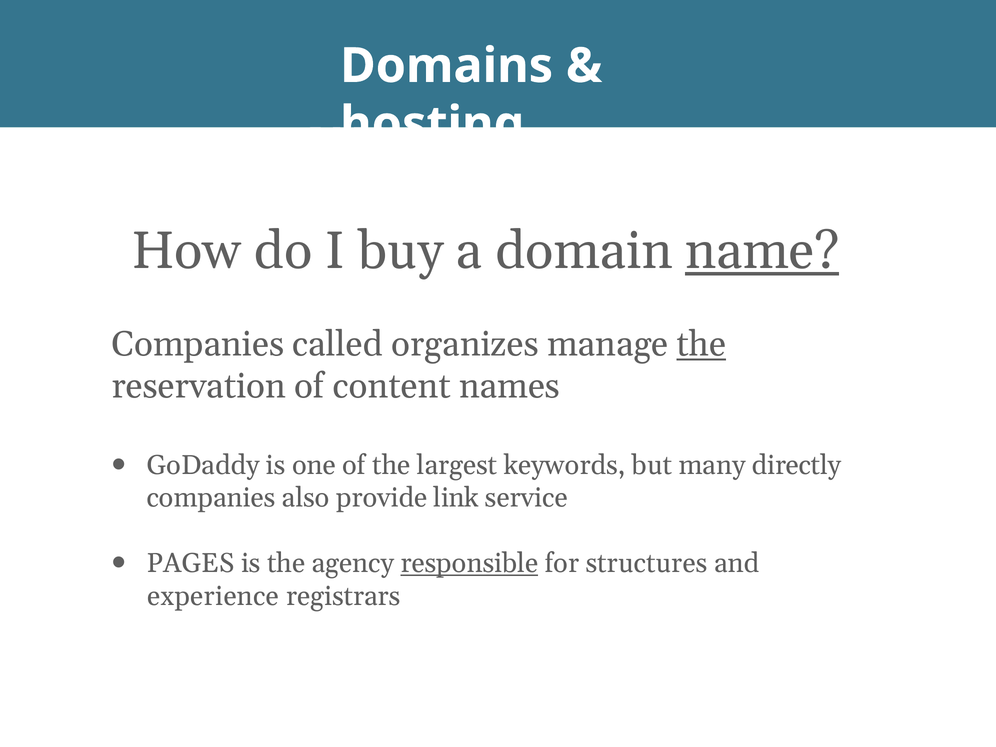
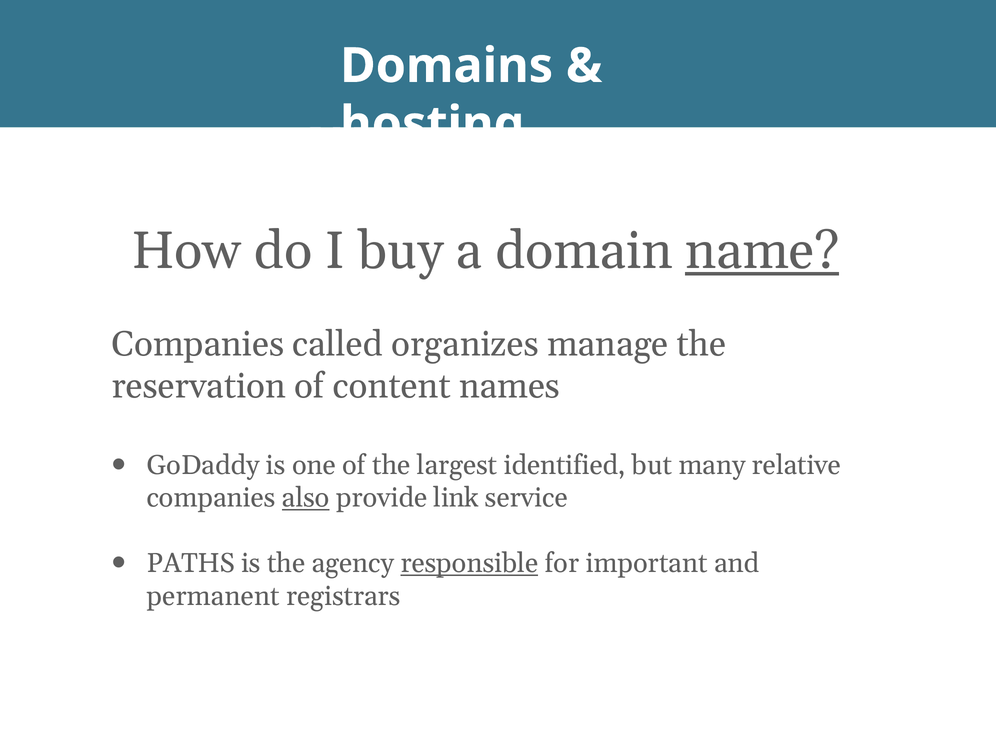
the underline: present -> none (701, 344)
keywords: keywords -> identified (565, 465)
directly: directly -> relative (796, 465)
also underline: none -> present (306, 498)
PAGES: PAGES -> PATHS (191, 563)
structures: structures -> important (647, 563)
experience: experience -> permanent (213, 596)
